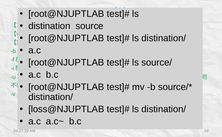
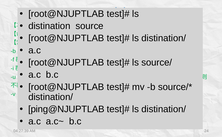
loss@NJUPTLAB: loss@NJUPTLAB -> ping@NJUPTLAB (66, 109)
